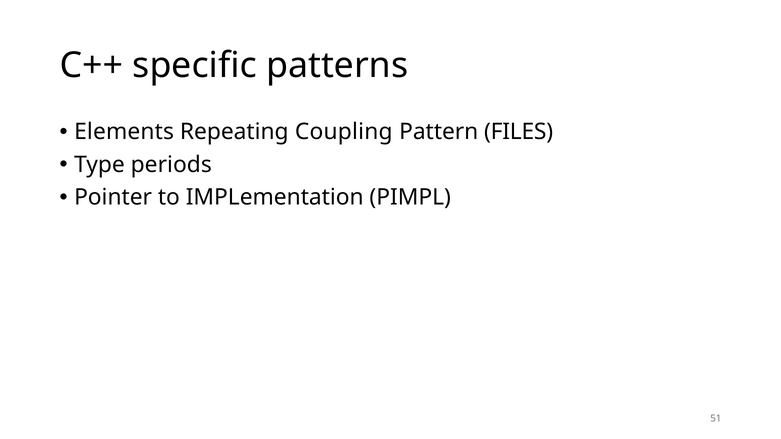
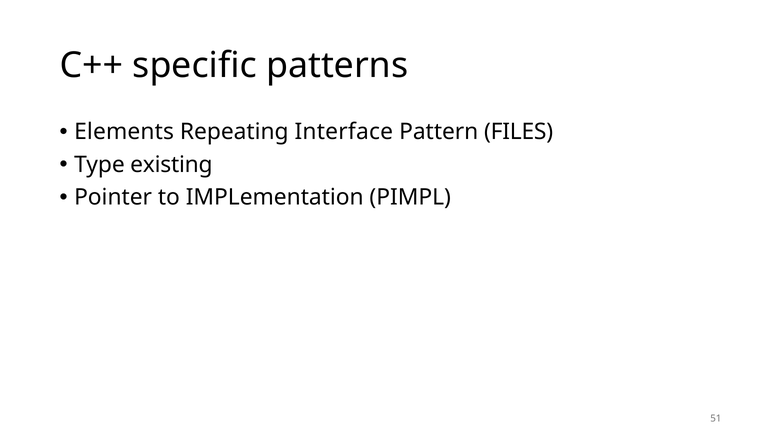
Coupling: Coupling -> Interface (344, 132)
periods: periods -> existing (171, 165)
